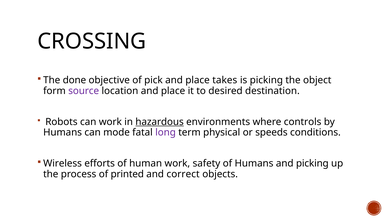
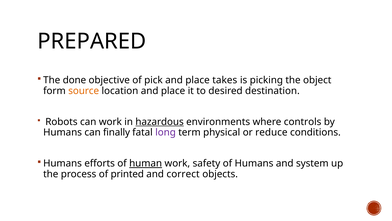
CROSSING: CROSSING -> PREPARED (92, 41)
source colour: purple -> orange (84, 91)
mode: mode -> finally (117, 132)
speeds: speeds -> reduce (271, 132)
Wireless: Wireless -> Humans (63, 163)
human underline: none -> present (146, 163)
and picking: picking -> system (312, 163)
